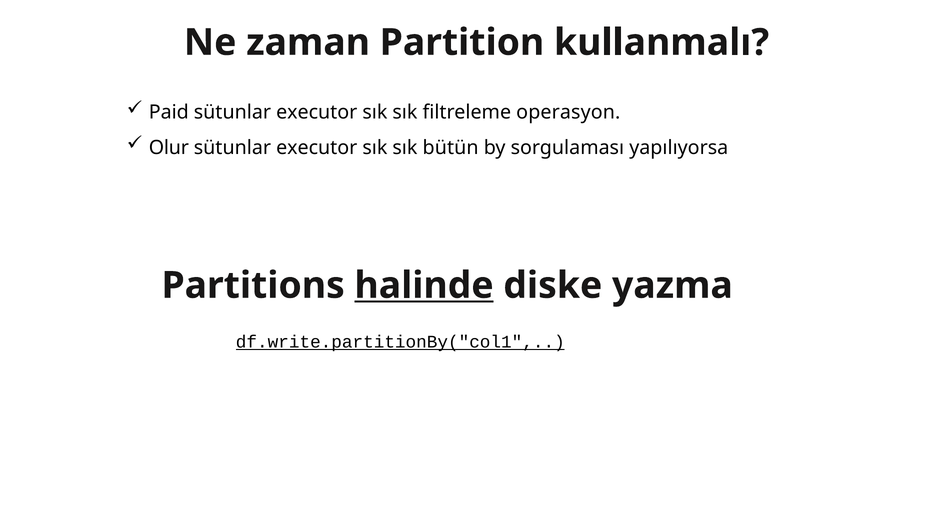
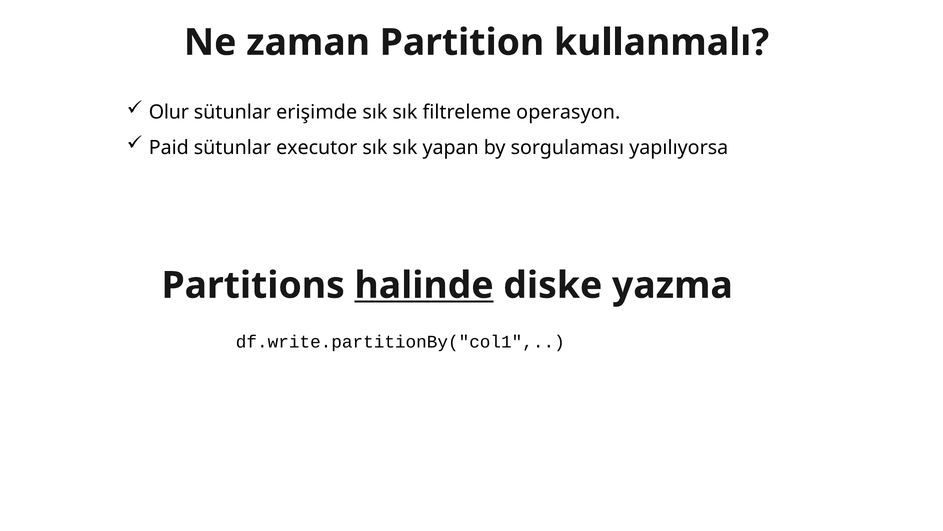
Paid: Paid -> Olur (169, 112)
executor: executor -> erişimde (317, 112)
Olur: Olur -> Paid (169, 147)
bütün: bütün -> yapan (451, 147)
df.write.partitionBy("col1 underline: present -> none (400, 342)
